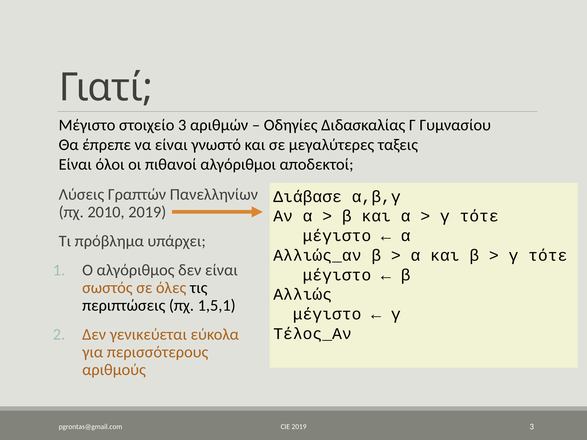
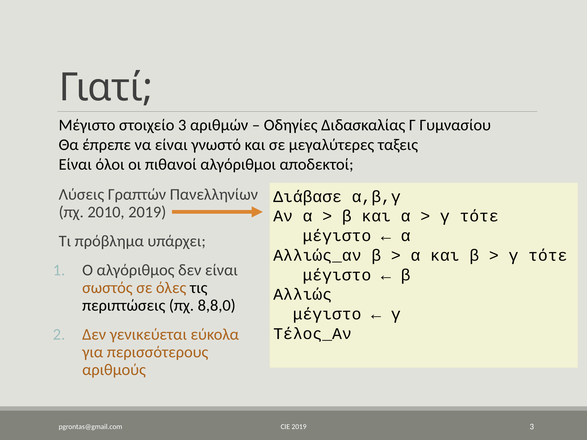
1,5,1: 1,5,1 -> 8,8,0 (217, 306)
